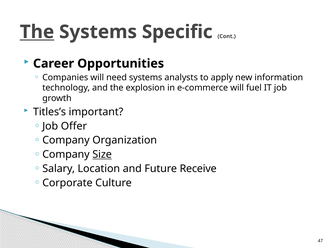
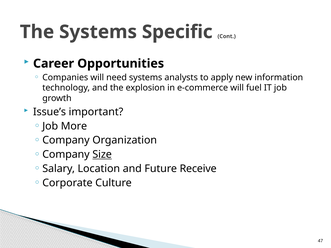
The underline: present -> none (37, 32)
Titles’s: Titles’s -> Issue’s (50, 112)
Offer: Offer -> More (74, 126)
